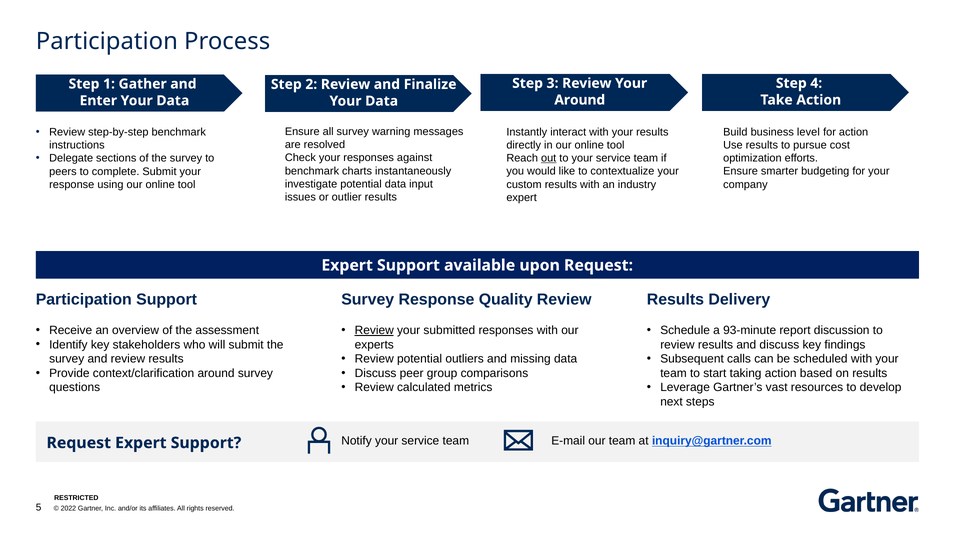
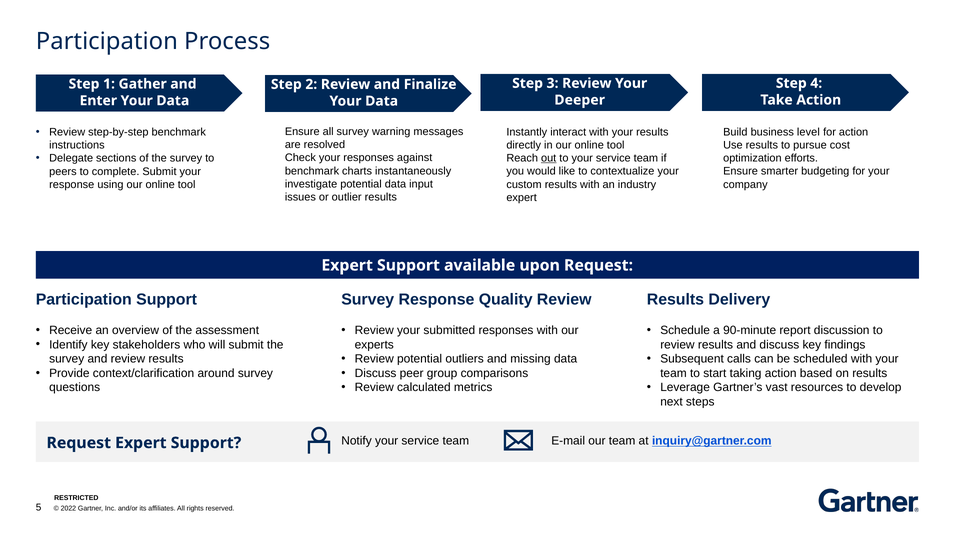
Around: Around -> Deeper (580, 100)
Review underline: present -> none (374, 330)
93-minute: 93-minute -> 90-minute (750, 330)
